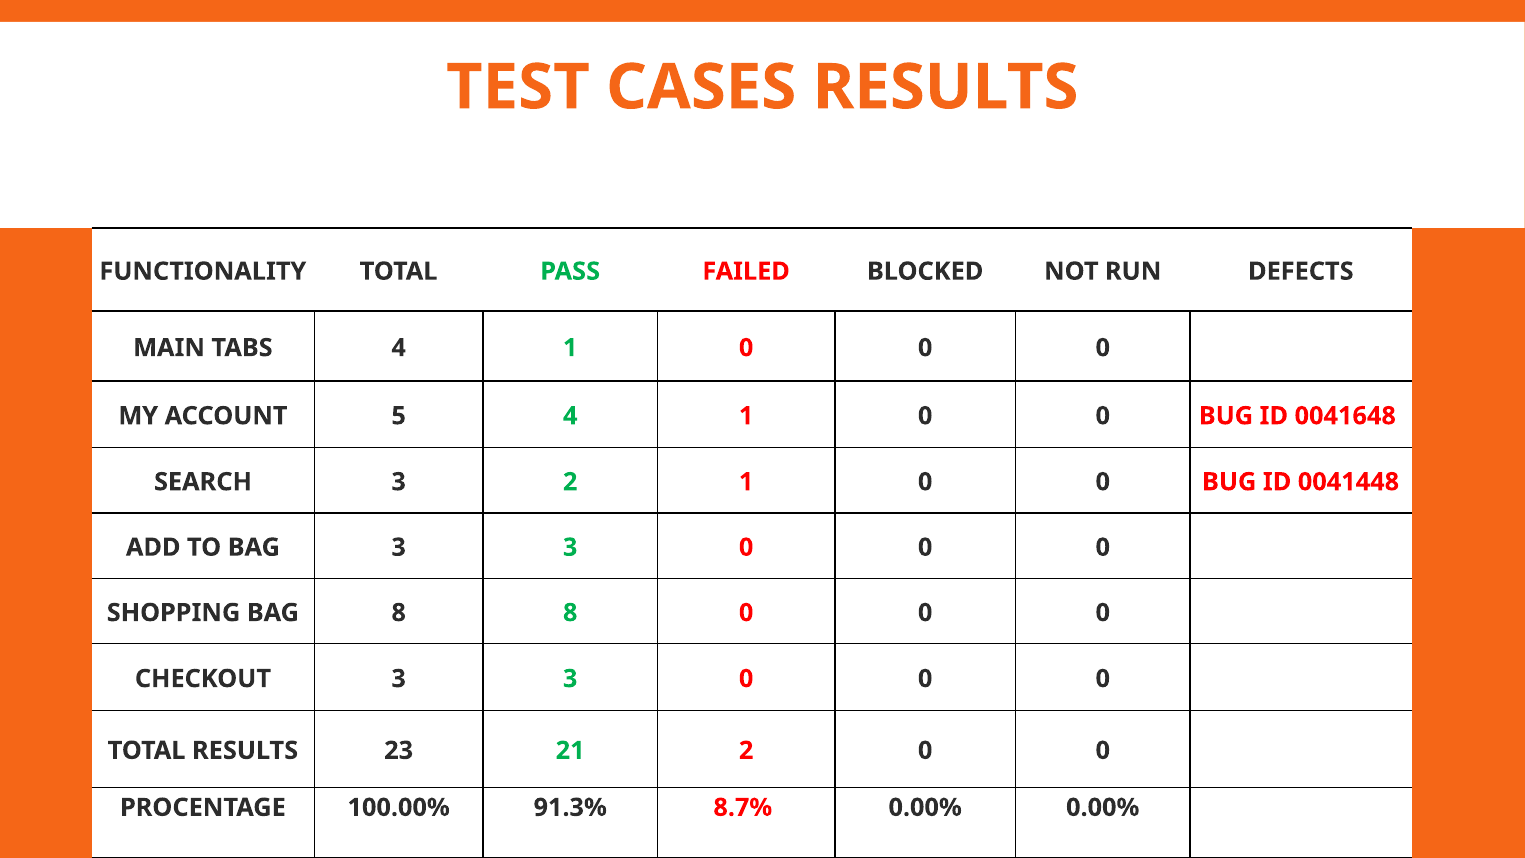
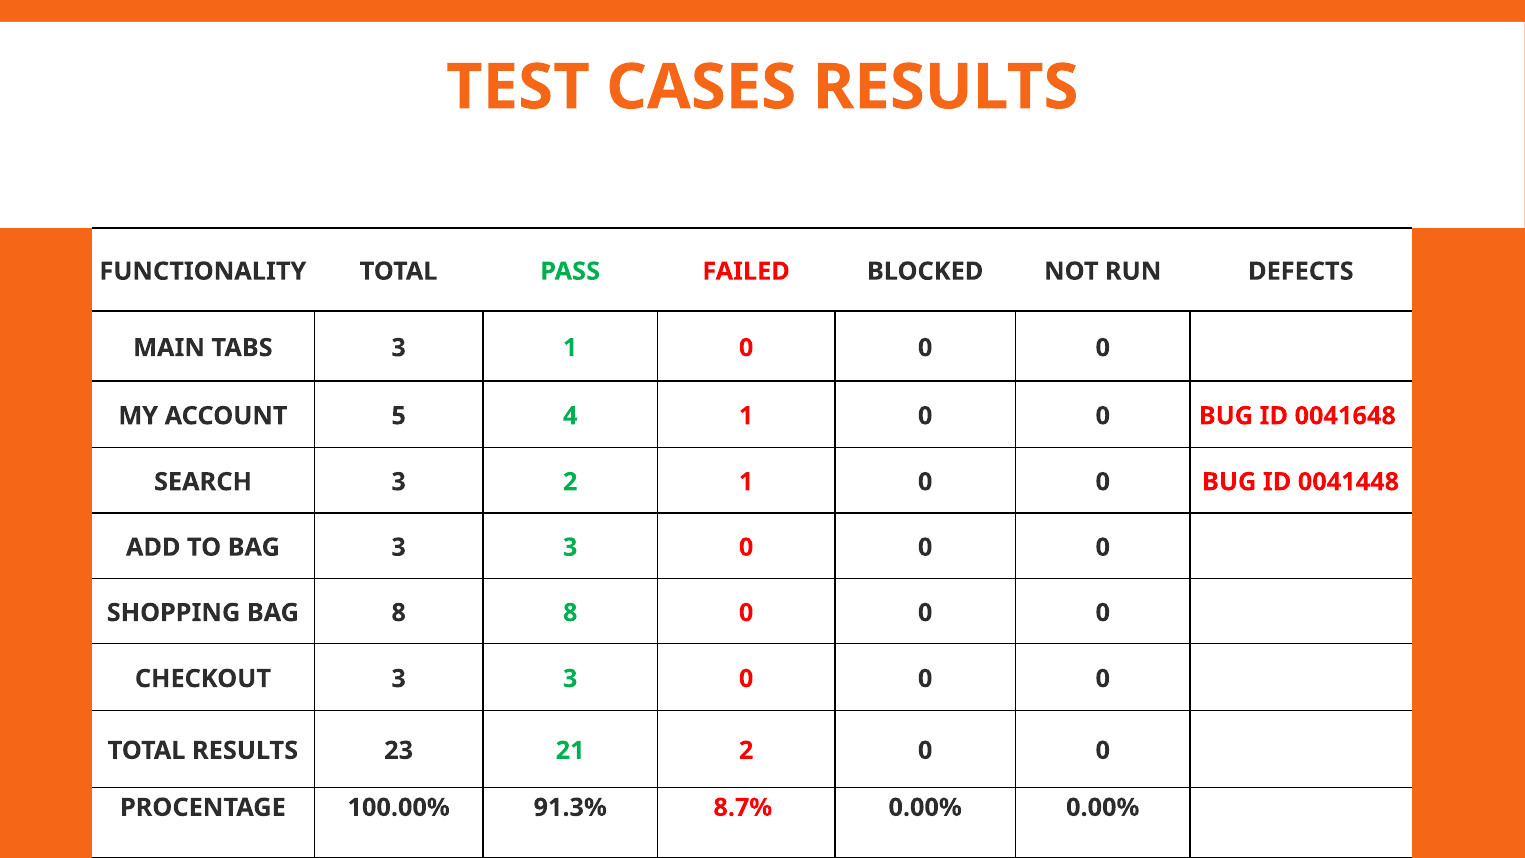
TABS 4: 4 -> 3 (399, 348)
